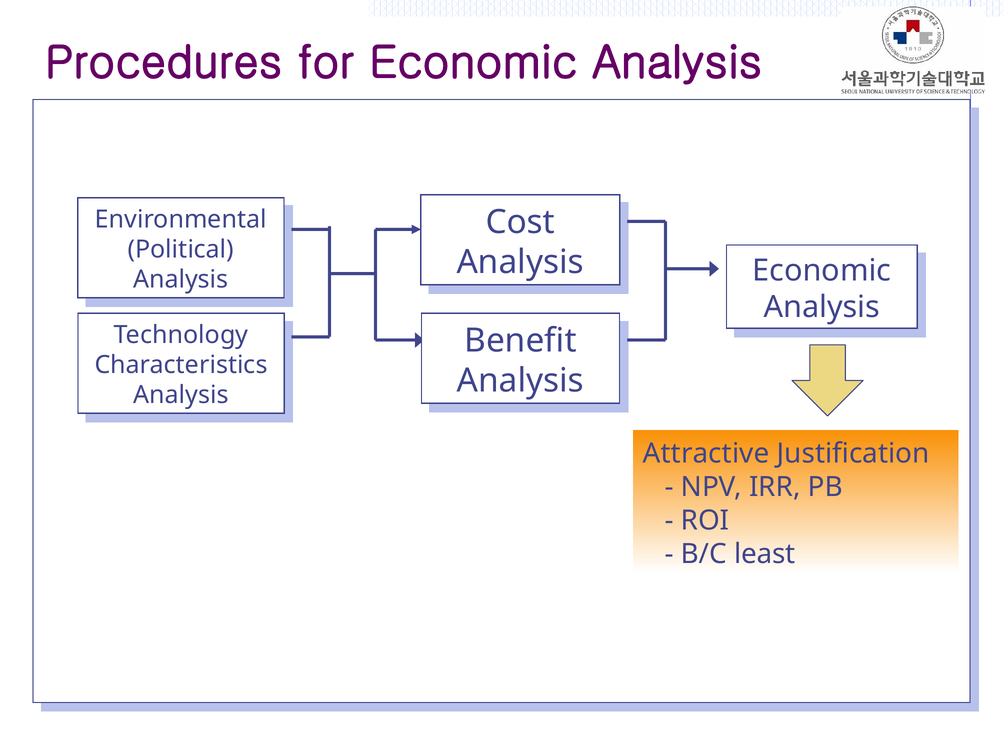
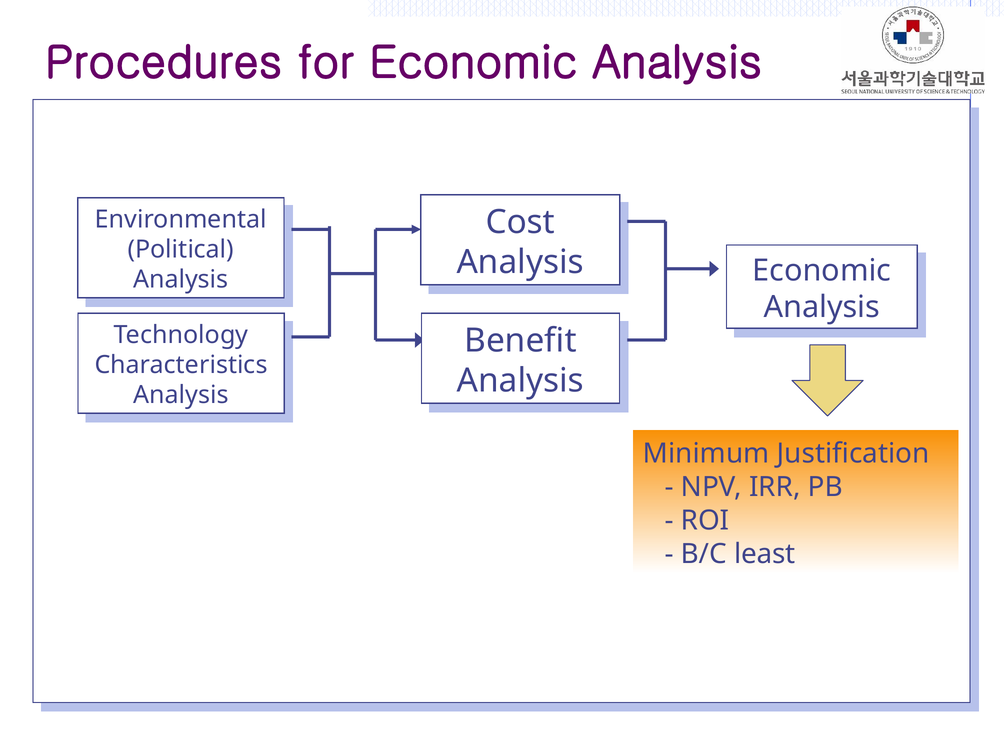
Attractive: Attractive -> Minimum (706, 454)
